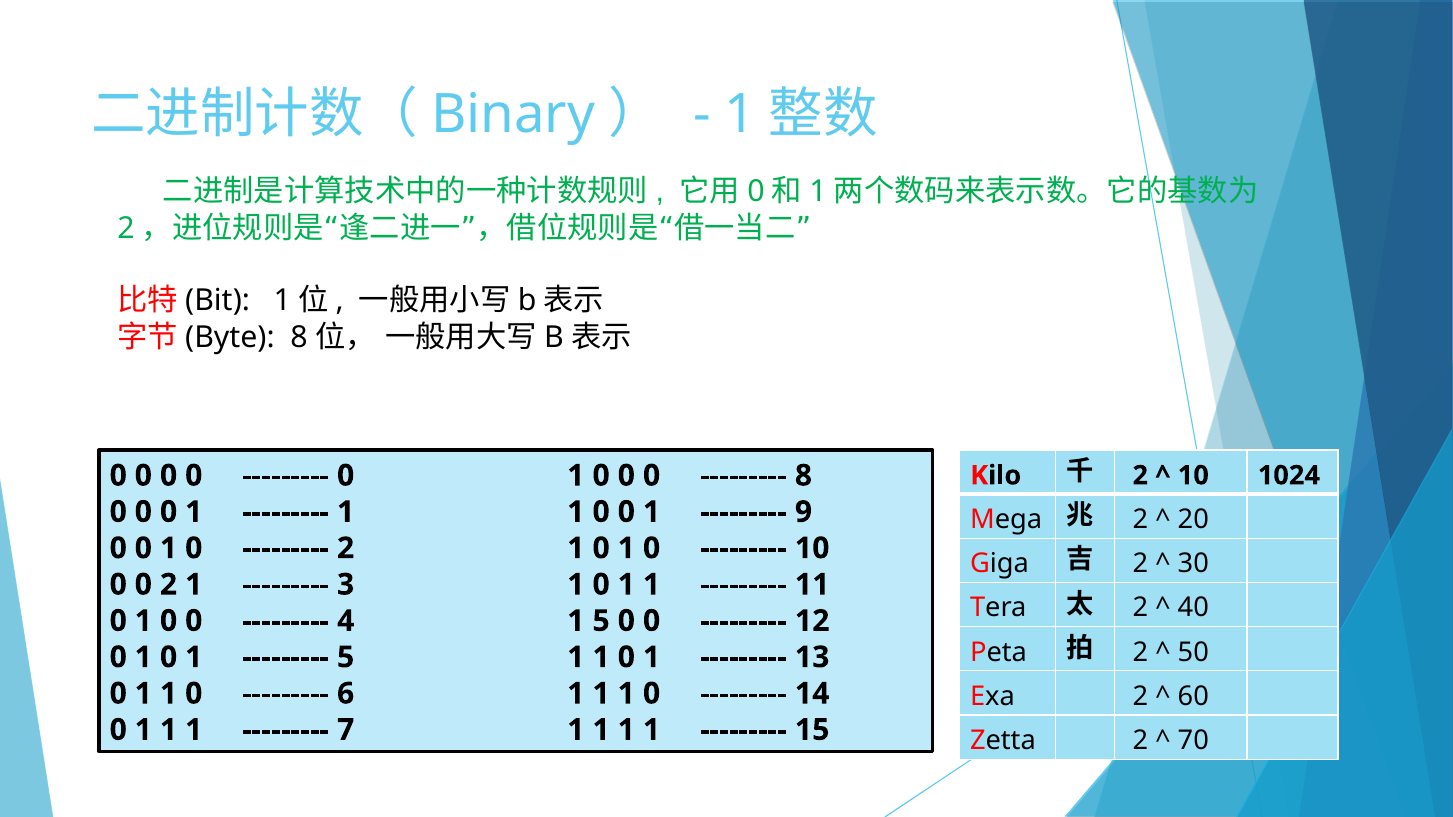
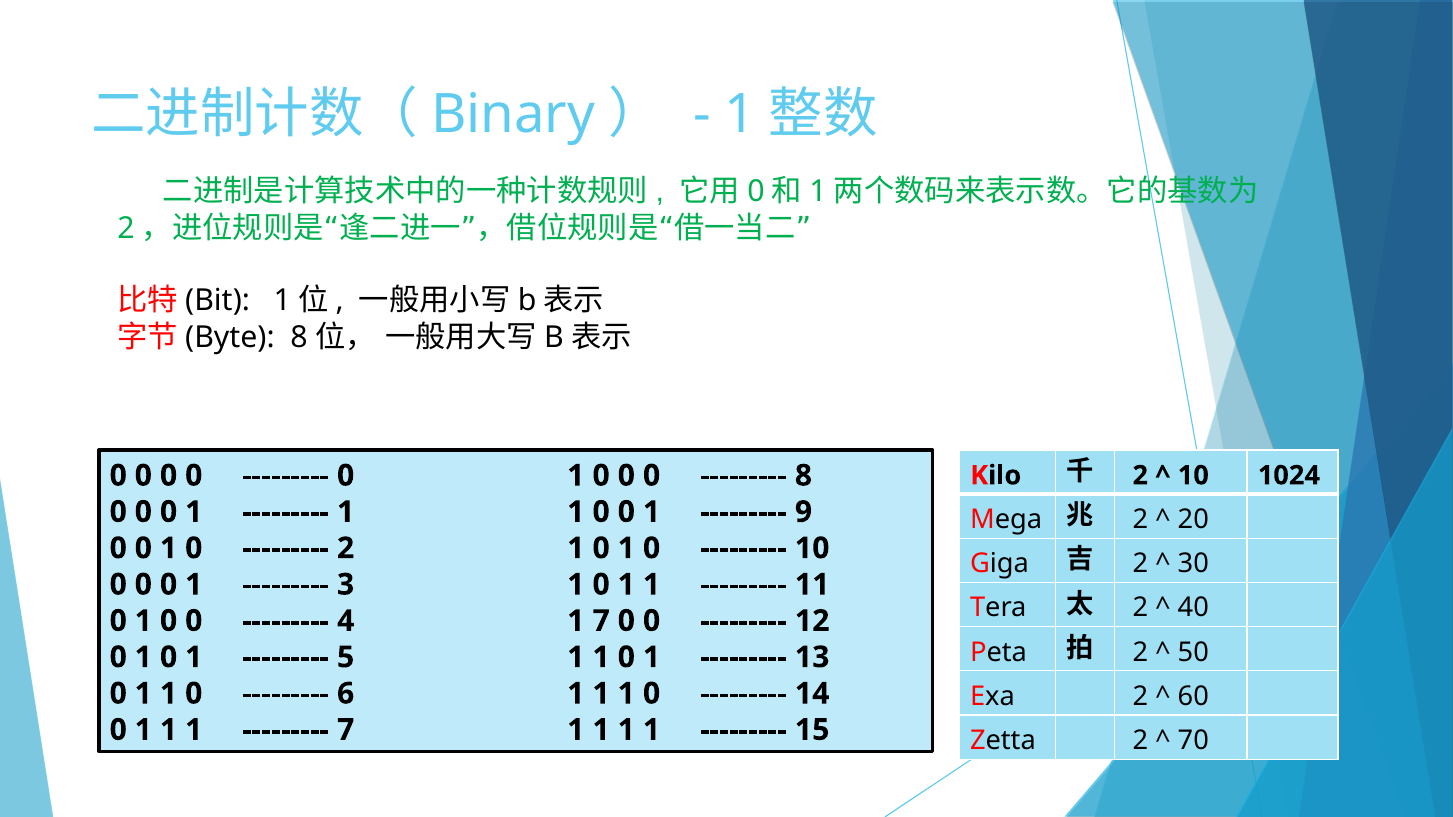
2: 2 -> 0 (169, 585)
1 5: 5 -> 7 (601, 621)
